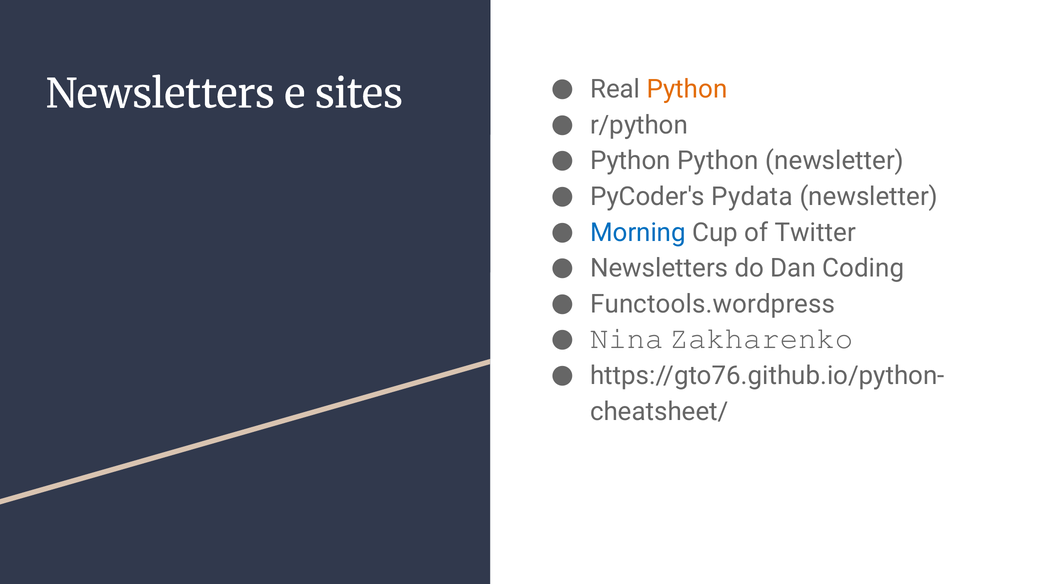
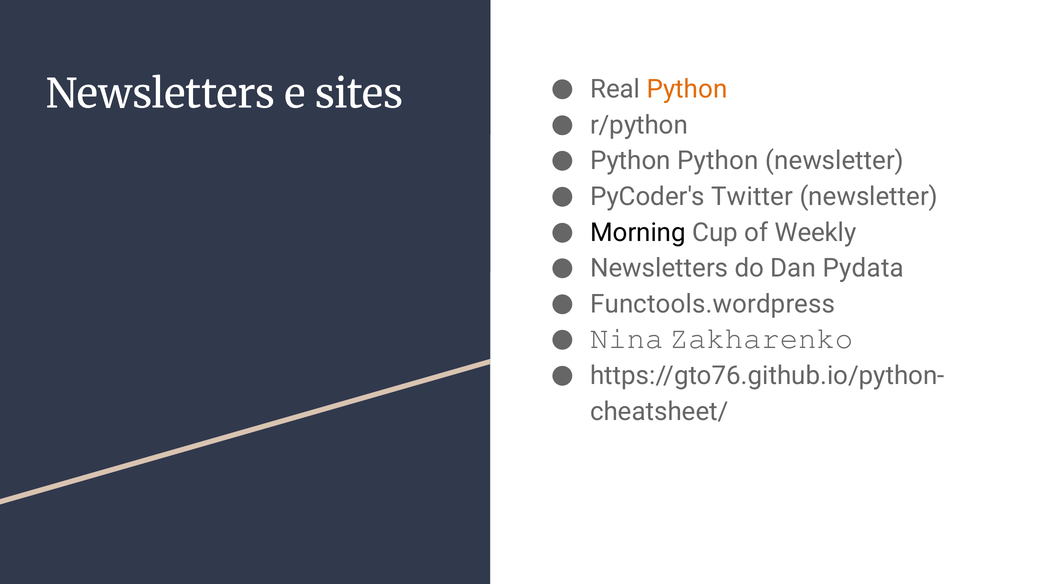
Pydata: Pydata -> Twitter (752, 197)
Morning colour: blue -> black (638, 233)
Twitter: Twitter -> Weekly (816, 233)
Coding: Coding -> Pydata (863, 269)
